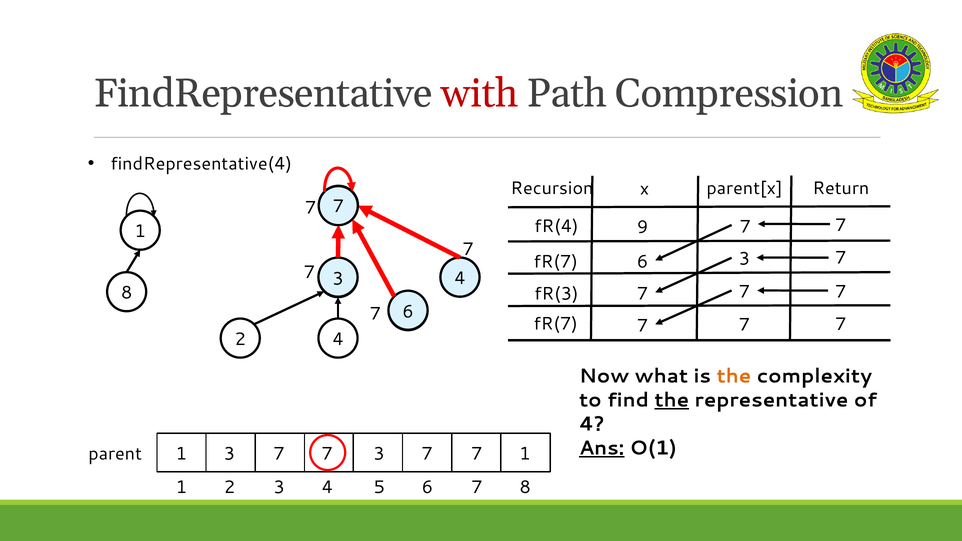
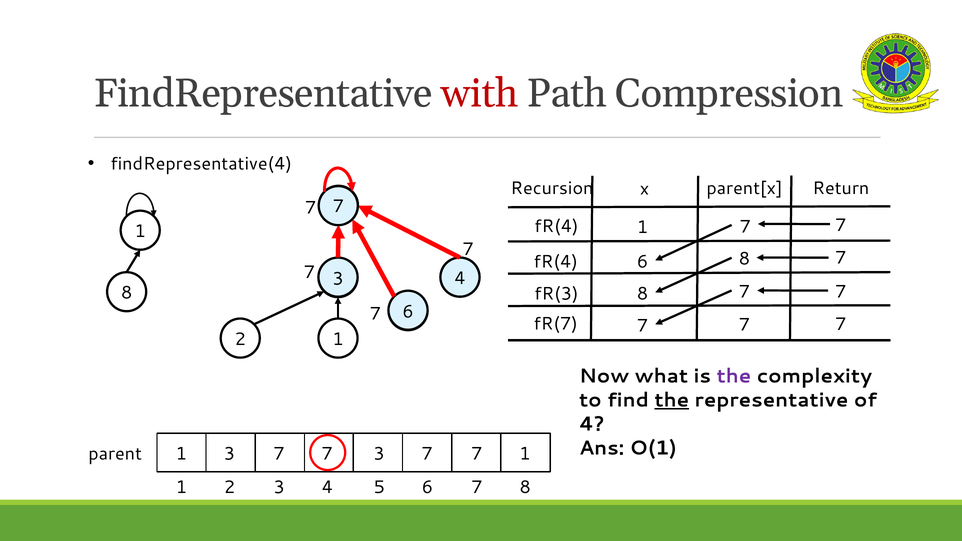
fR(4 9: 9 -> 1 (643, 227)
fR(7: fR(7 -> fR(4 (556, 262)
6 3: 3 -> 8 (744, 259)
fR(3 7: 7 -> 8 (643, 294)
2 4: 4 -> 1 (338, 339)
the colour: orange -> purple (734, 376)
Ans underline: present -> none (602, 448)
